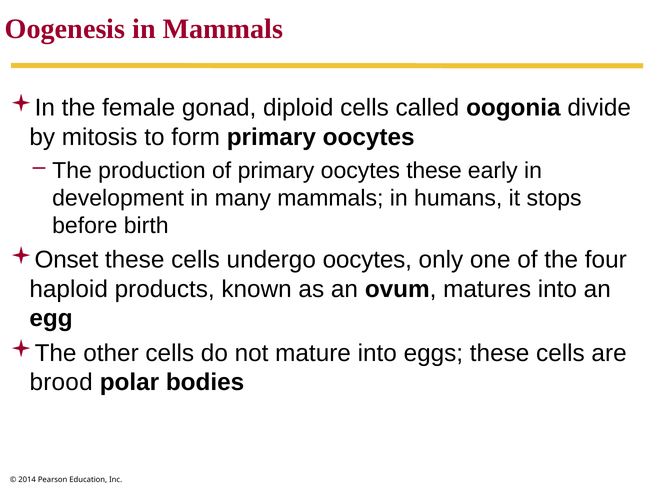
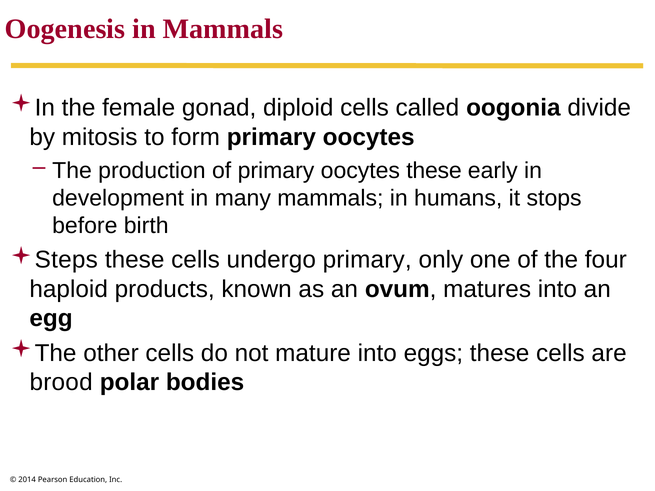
Onset: Onset -> Steps (66, 260)
undergo oocytes: oocytes -> primary (367, 260)
